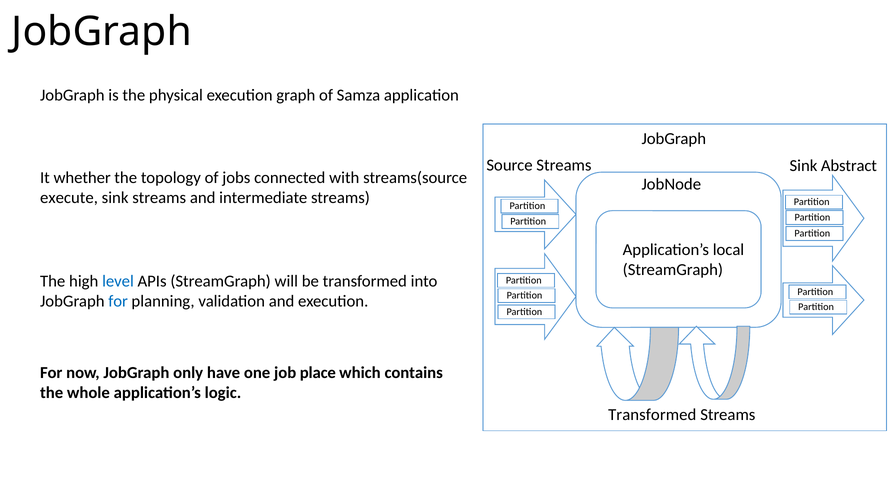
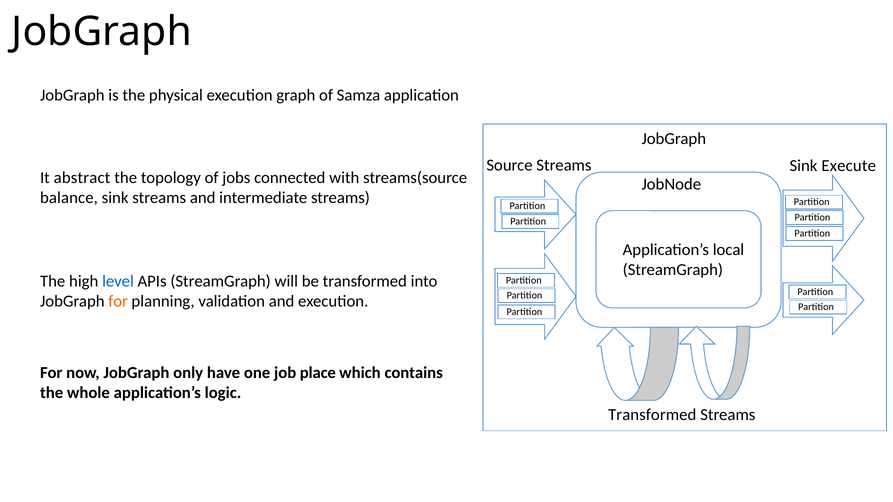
Abstract: Abstract -> Execute (849, 166)
whether: whether -> abstract (82, 178)
execute: execute -> balance (69, 198)
for colour: blue -> orange (118, 301)
